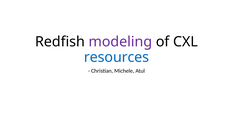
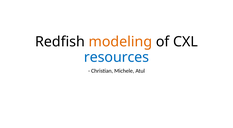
modeling colour: purple -> orange (120, 42)
